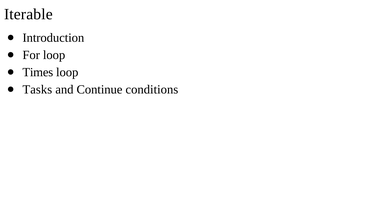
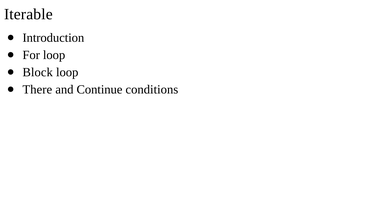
Times: Times -> Block (38, 72)
Tasks: Tasks -> There (37, 90)
